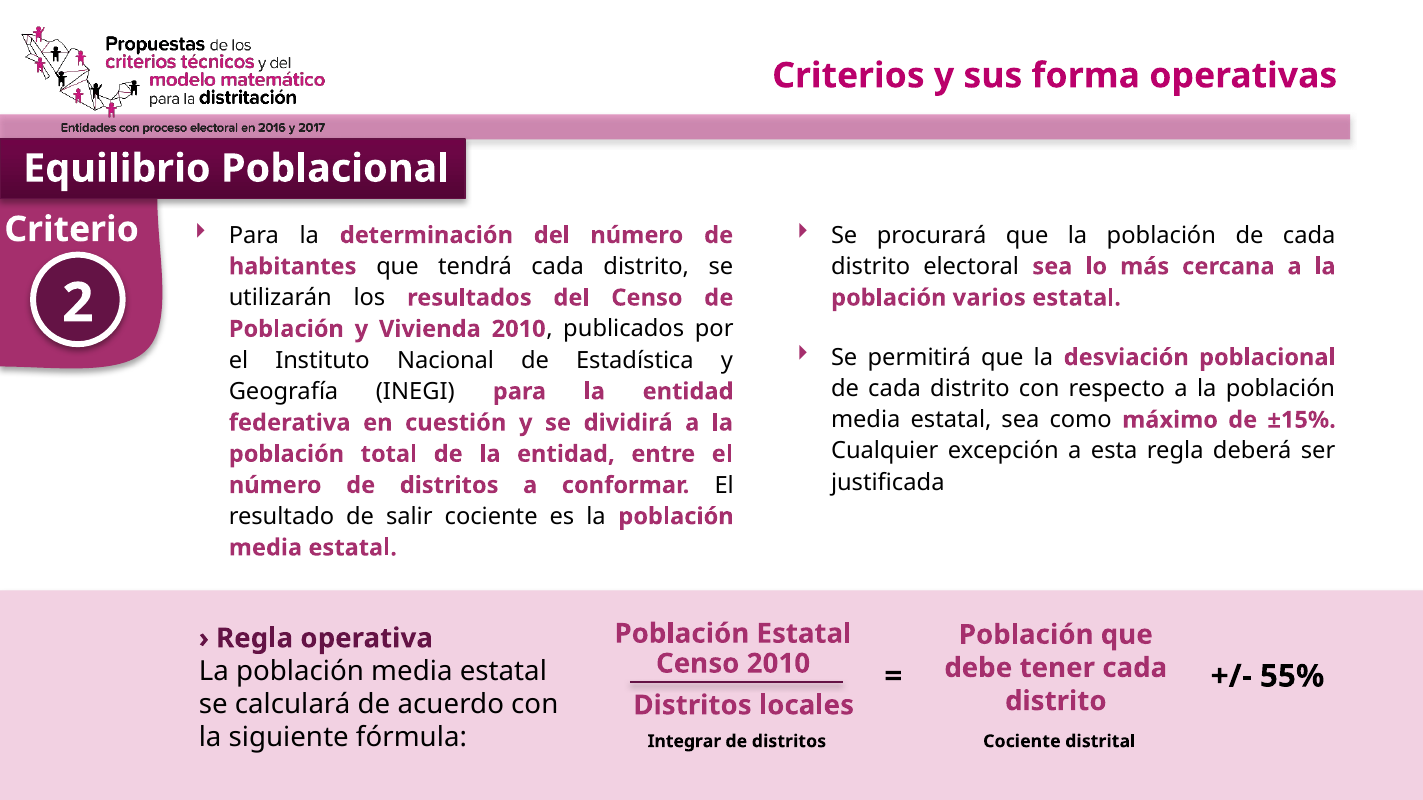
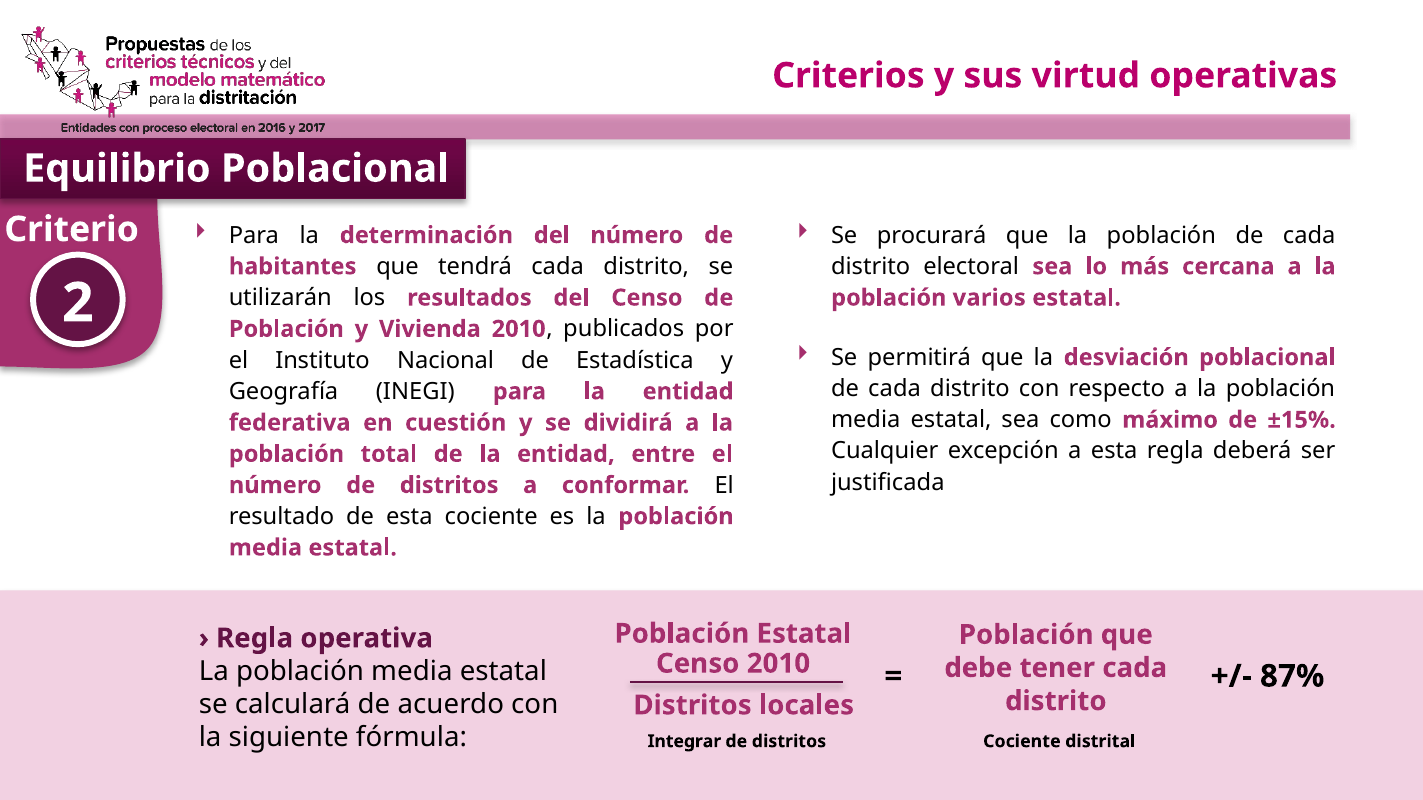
forma: forma -> virtud (1086, 76)
de salir: salir -> esta (409, 517)
55%: 55% -> 87% (1292, 677)
